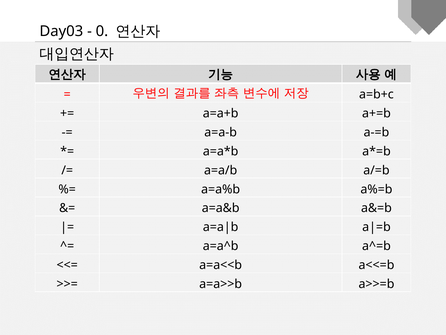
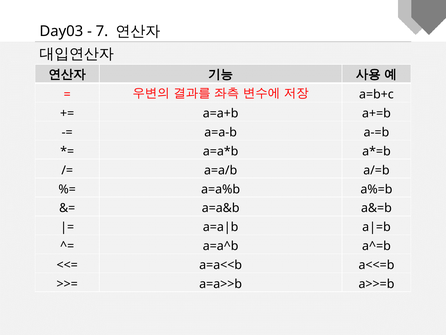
0: 0 -> 7 (102, 31)
